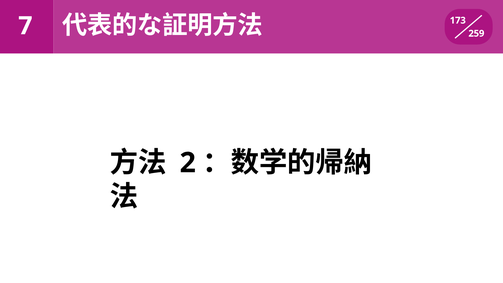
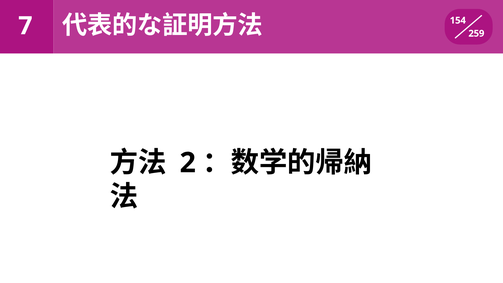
173: 173 -> 154 (458, 20)
